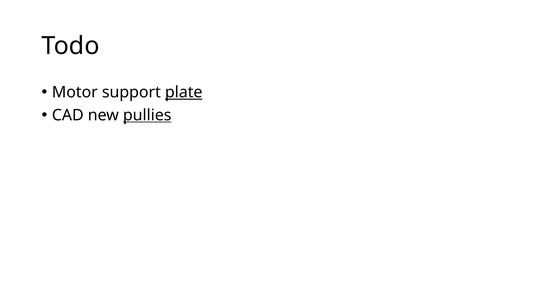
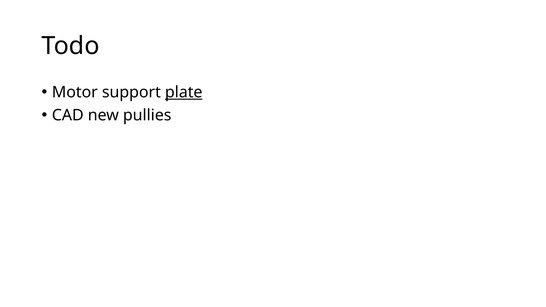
pullies underline: present -> none (147, 115)
